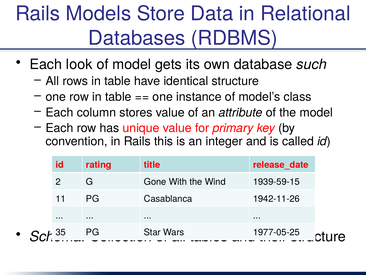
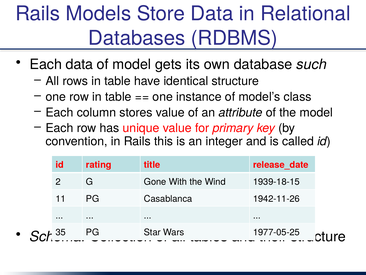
Each look: look -> data (79, 64)
1939-59-15: 1939-59-15 -> 1939-18-15 (276, 182)
